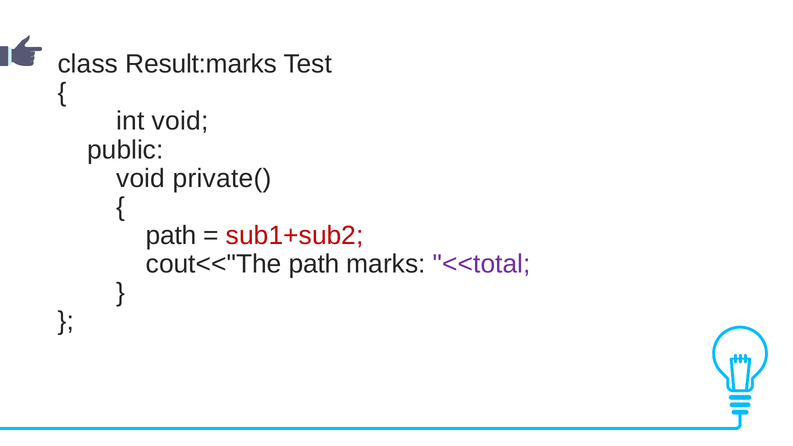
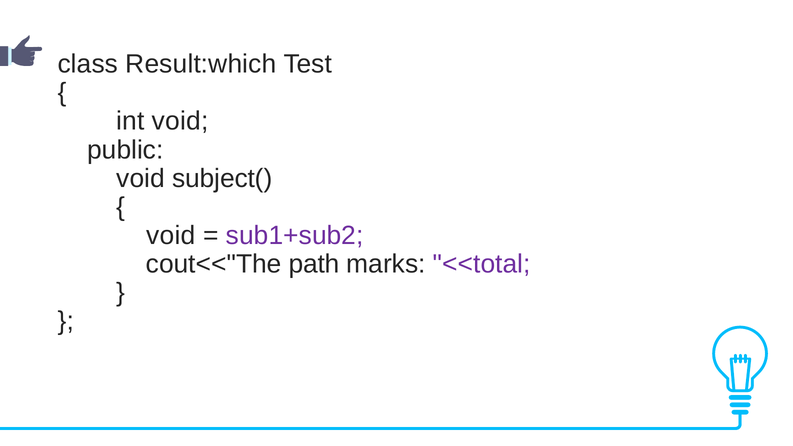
Result:marks: Result:marks -> Result:which (201, 64)
private(: private( -> subject( (222, 178)
path: path -> void (171, 236)
sub1+sub2 colour: red -> purple (295, 236)
